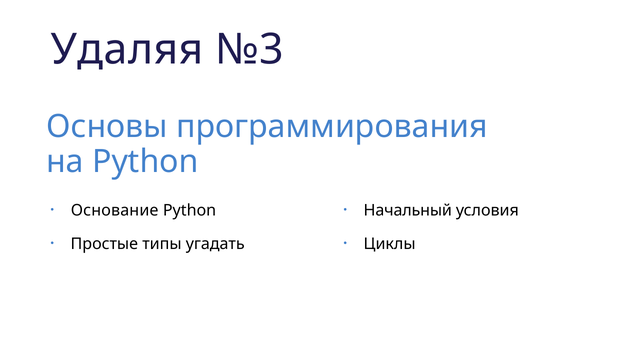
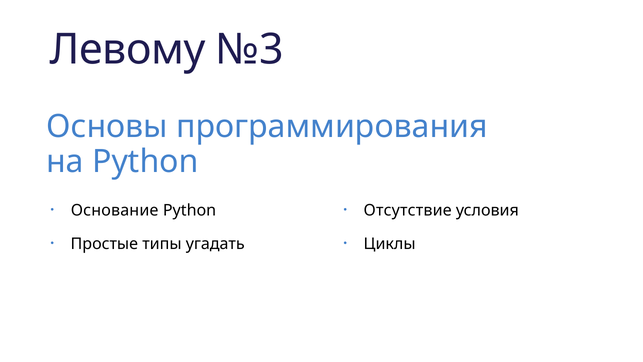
Удаляя: Удаляя -> Левому (128, 50)
Начальный: Начальный -> Отсутствие (408, 210)
